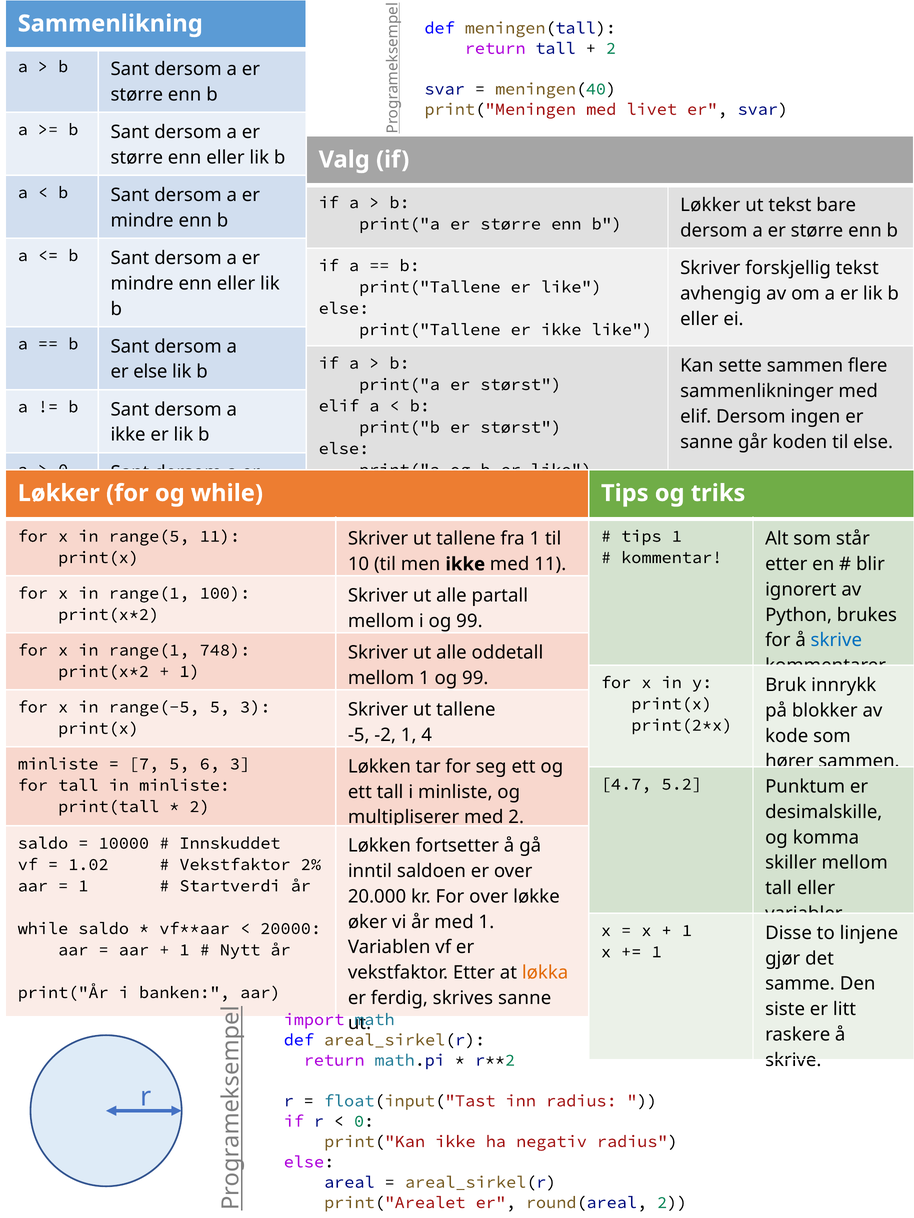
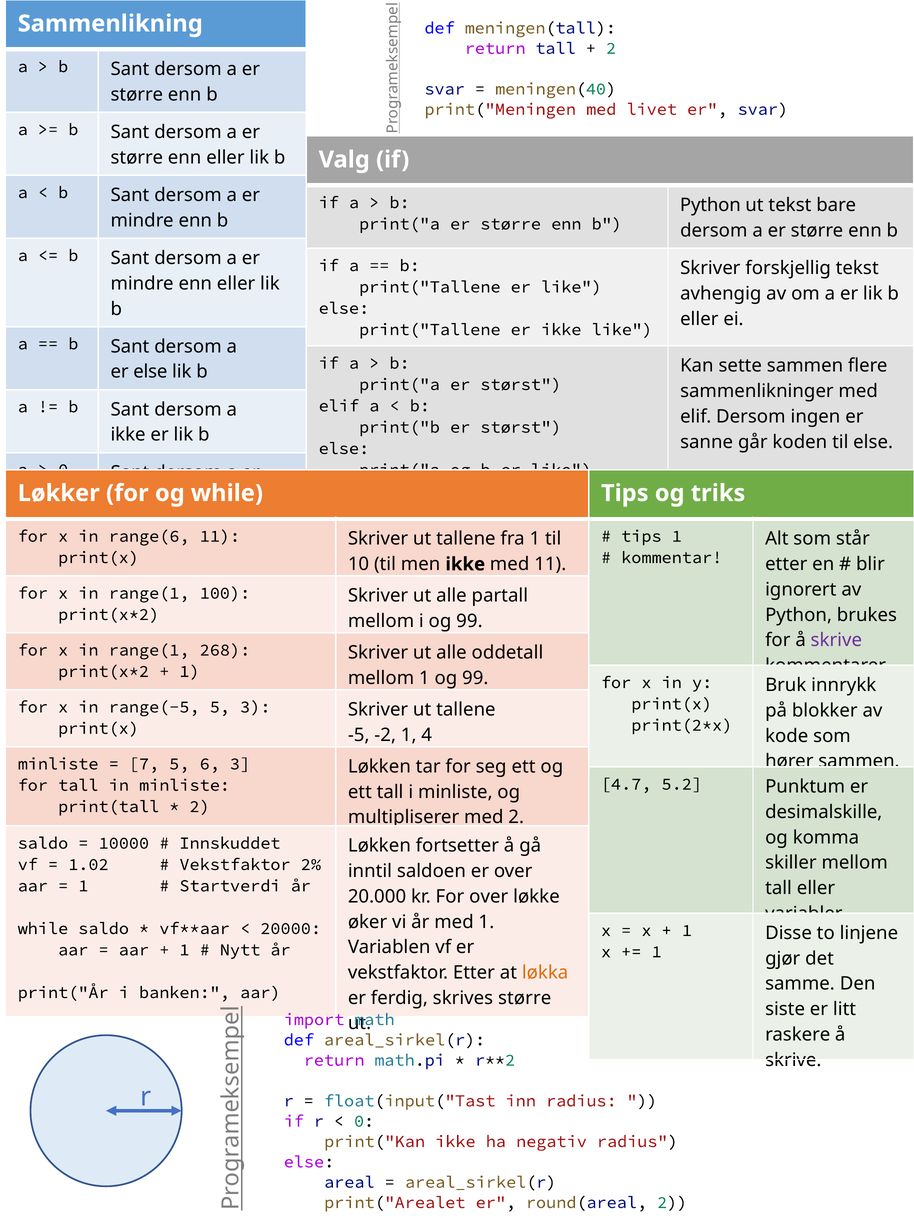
Løkker: Løkker -> Python (710, 205)
range(5: range(5 -> range(6 (149, 536)
skrive colour: blue -> purple (836, 641)
748: 748 -> 268 (225, 650)
skrives sanne: sanne -> større (525, 999)
